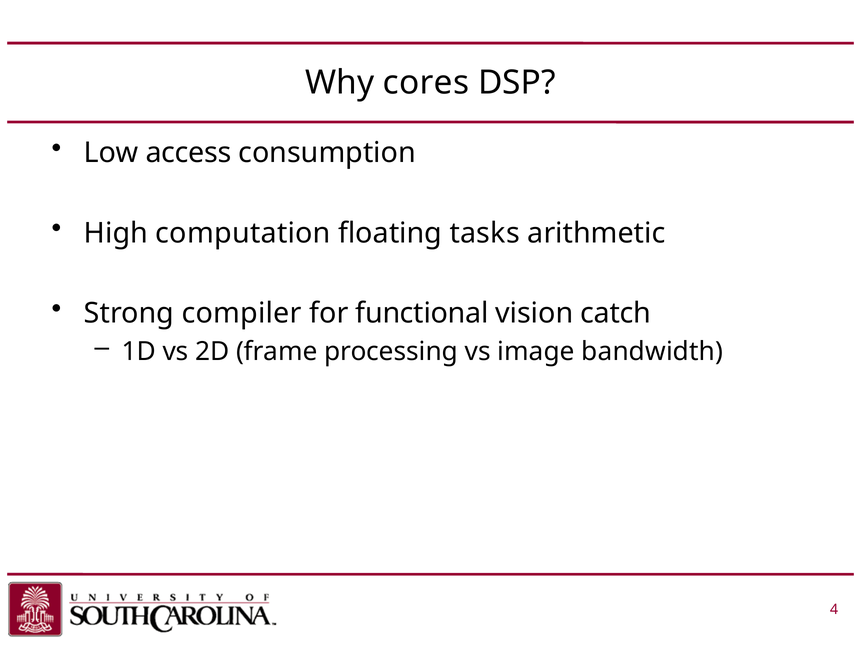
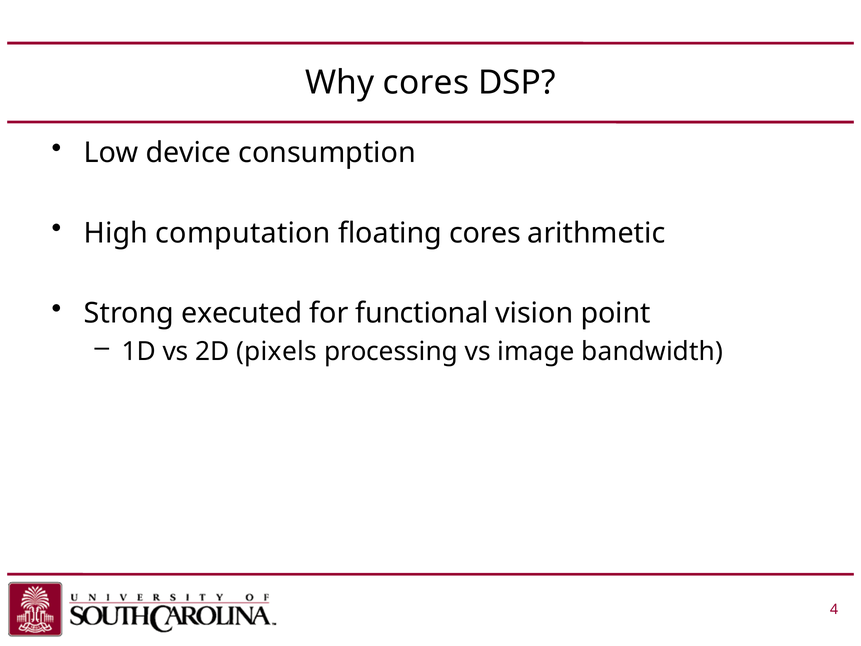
access: access -> device (188, 153)
floating tasks: tasks -> cores (485, 233)
compiler: compiler -> executed (242, 313)
catch: catch -> point (616, 313)
frame: frame -> pixels (277, 351)
